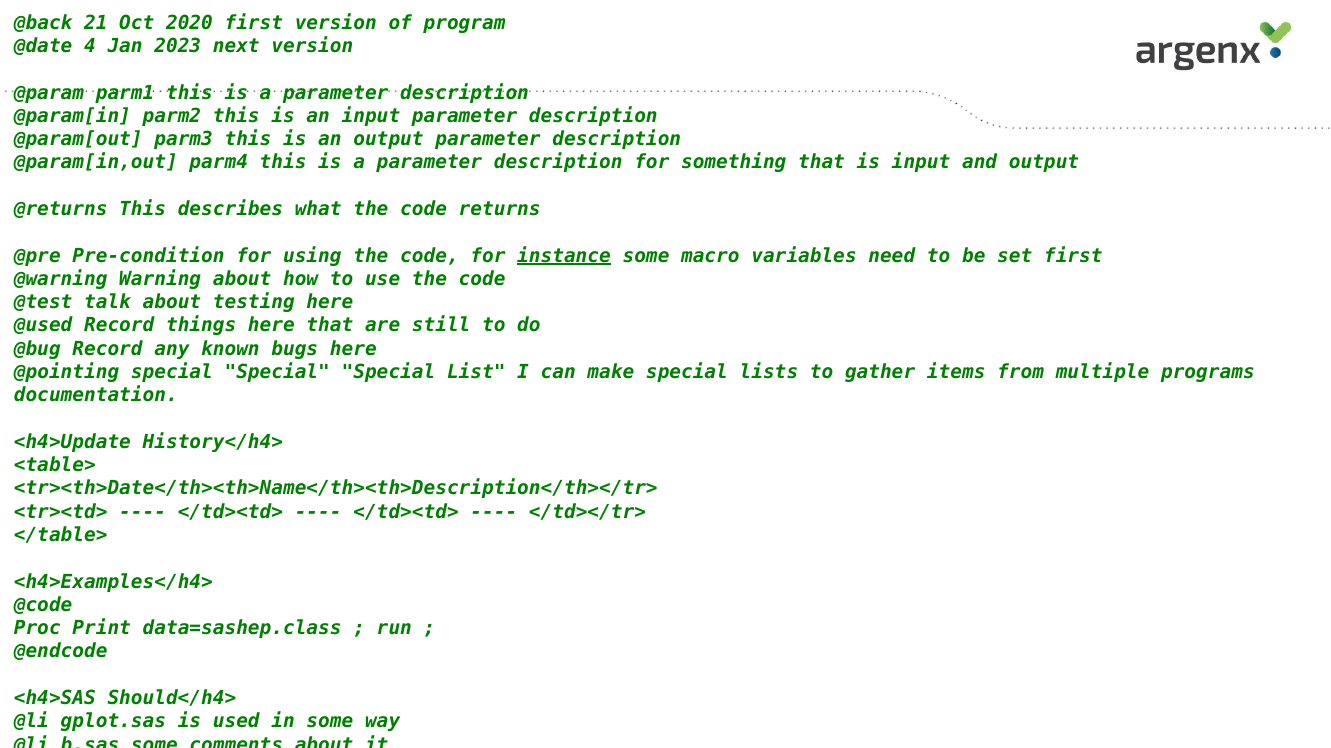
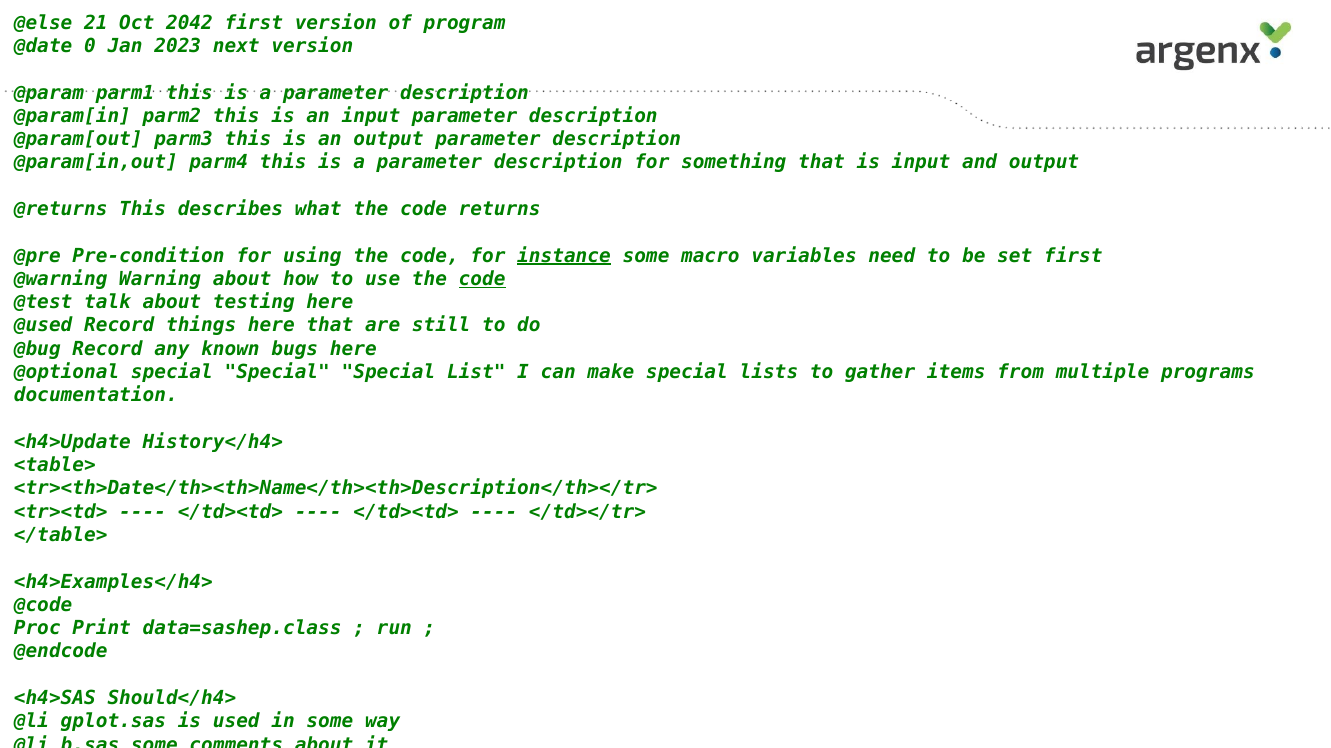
@back: @back -> @else (43, 23)
2020: 2020 -> 2042 (189, 23)
4: 4 -> 0 (90, 46)
code underline: none -> present (482, 279)
@pointing: @pointing -> @optional (67, 372)
